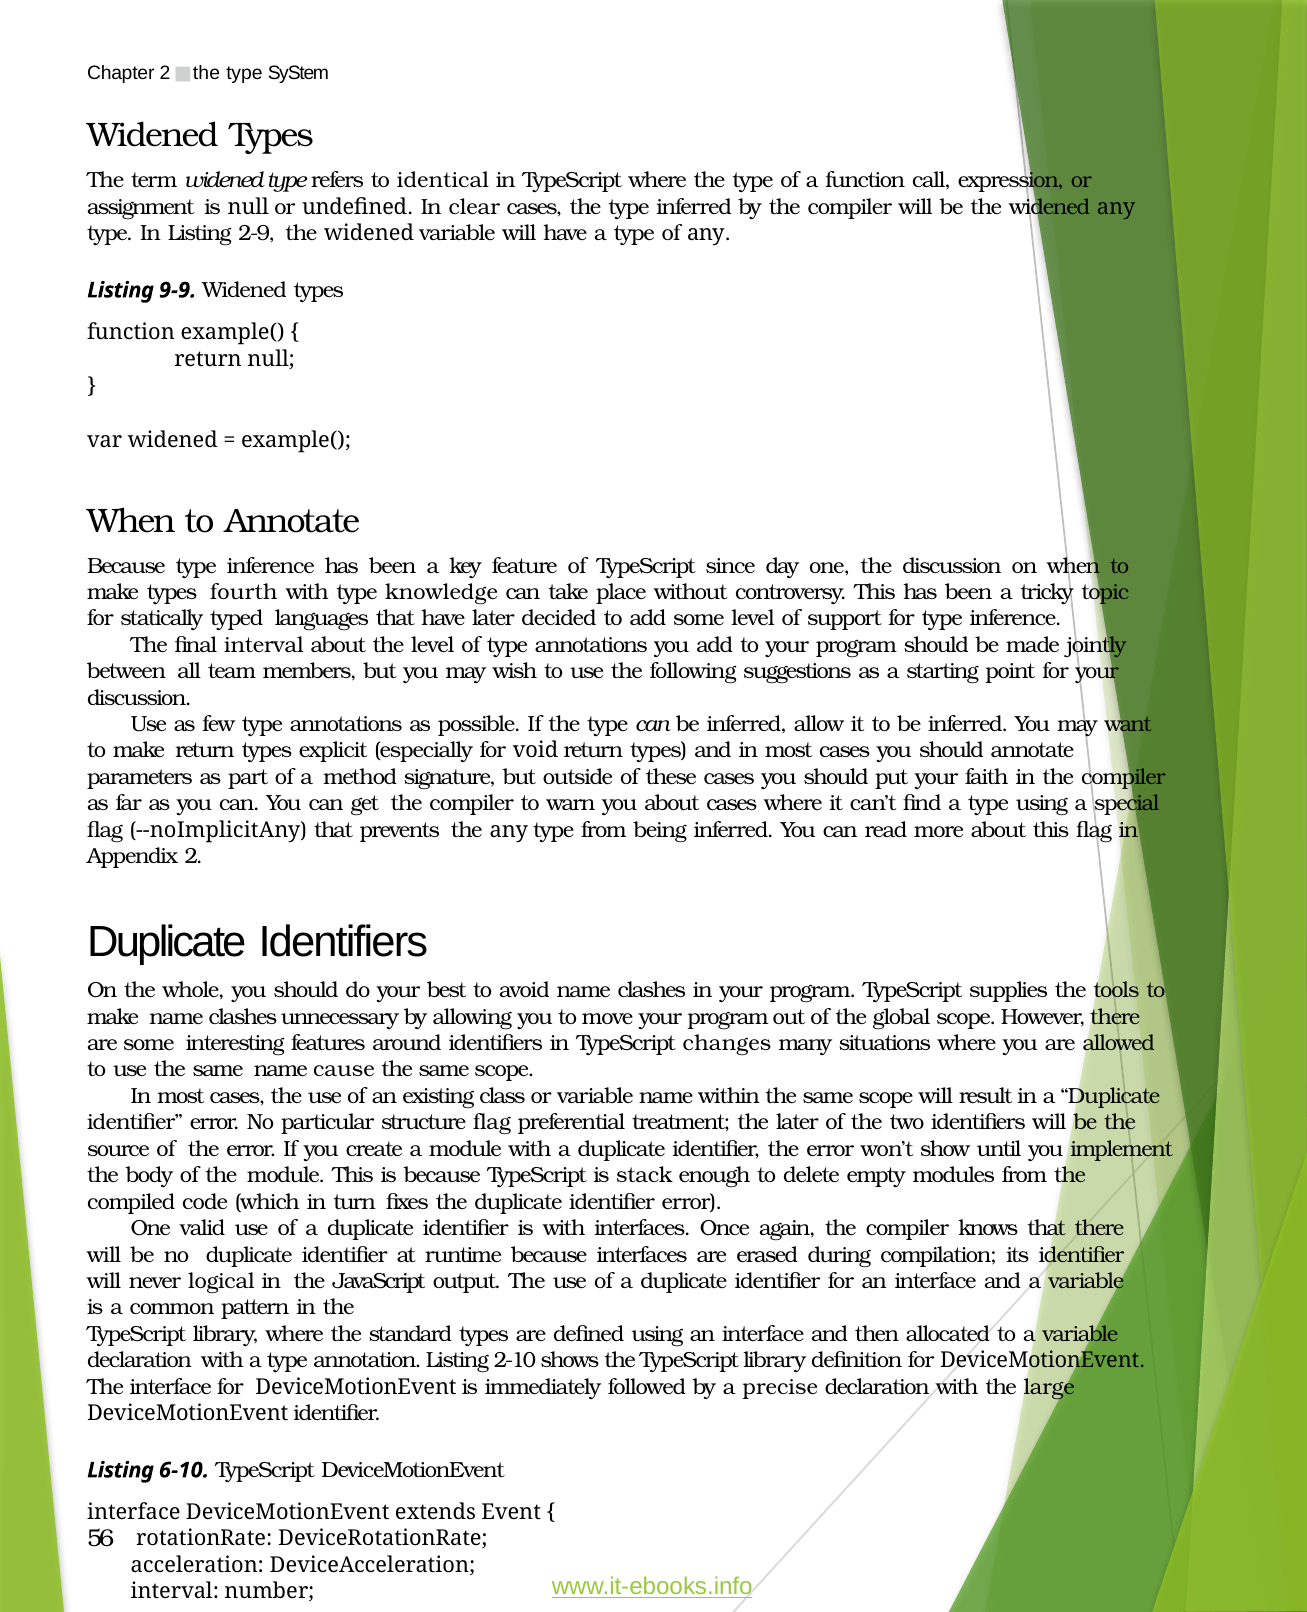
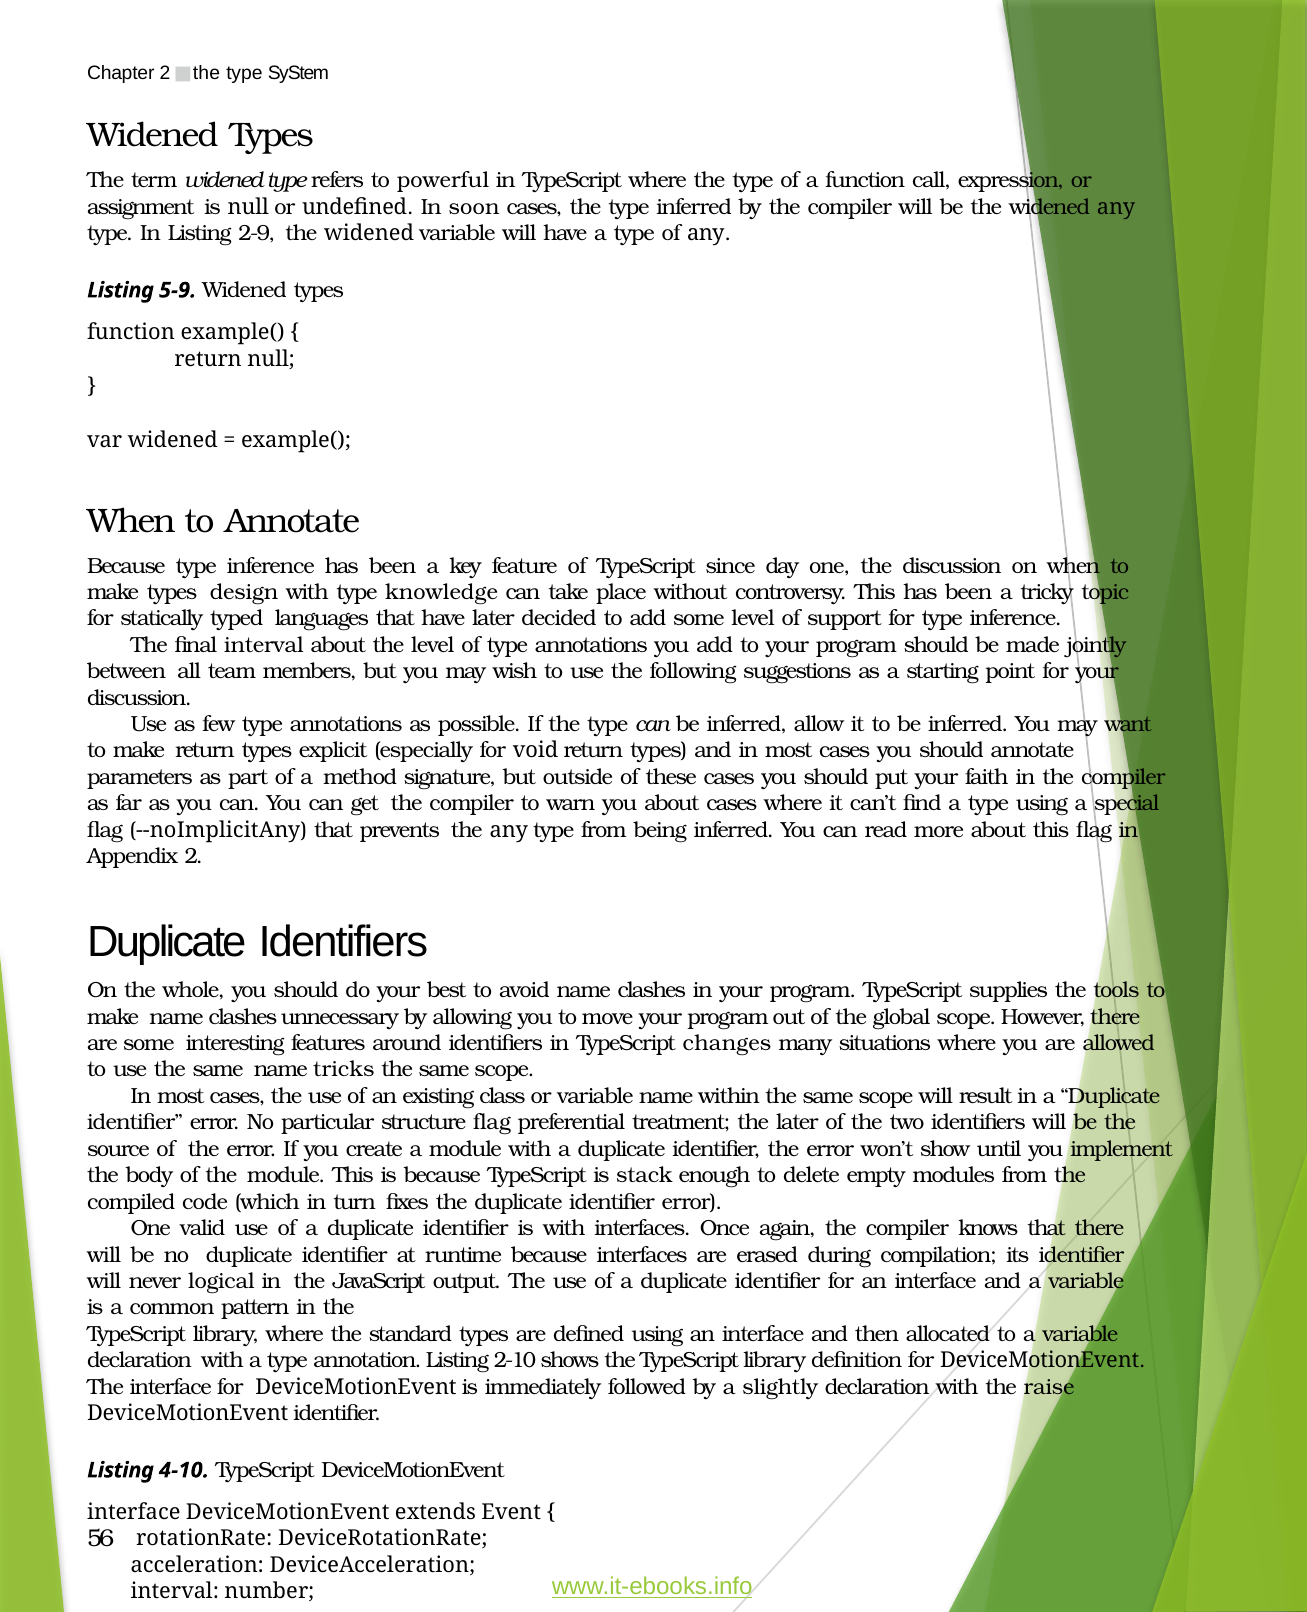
identical: identical -> powerful (443, 181)
clear: clear -> soon (474, 207)
9-9: 9-9 -> 5-9 (178, 290)
fourth: fourth -> design (244, 592)
cause: cause -> tricks (344, 1070)
precise: precise -> slightly (780, 1387)
large: large -> raise (1049, 1387)
6-10: 6-10 -> 4-10 (184, 1470)
